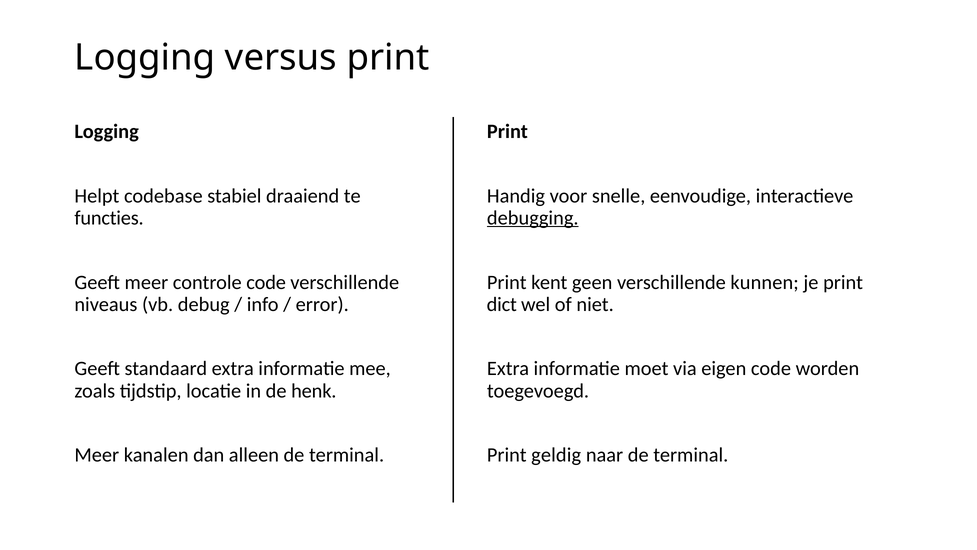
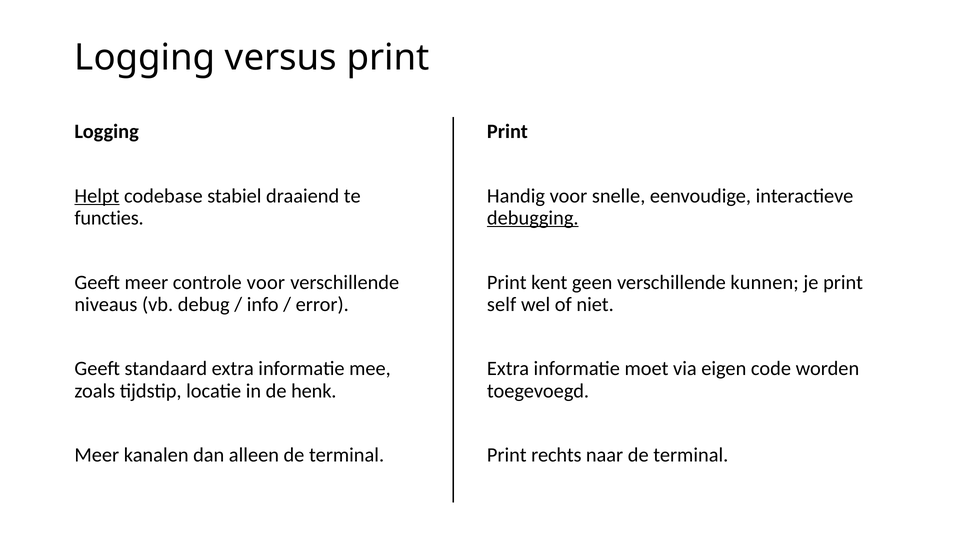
Helpt underline: none -> present (97, 196)
controle code: code -> voor (266, 282)
dict: dict -> self (502, 304)
geldig: geldig -> rechts (556, 455)
